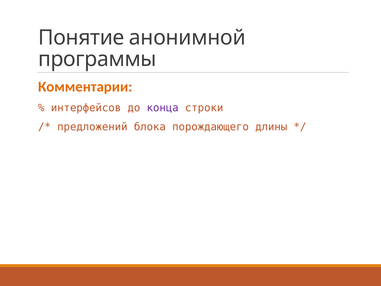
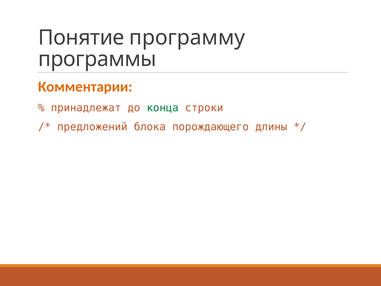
анонимной: анонимной -> программу (187, 38)
интерфейсов: интерфейсов -> принадлежат (86, 108)
конца colour: purple -> green (163, 108)
